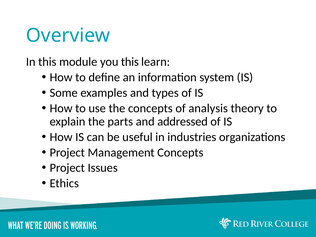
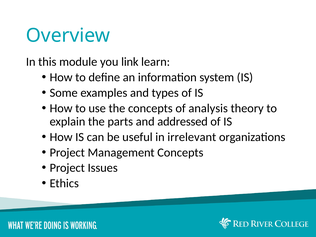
you this: this -> link (130, 62)
industries: industries -> irrelevant (192, 137)
